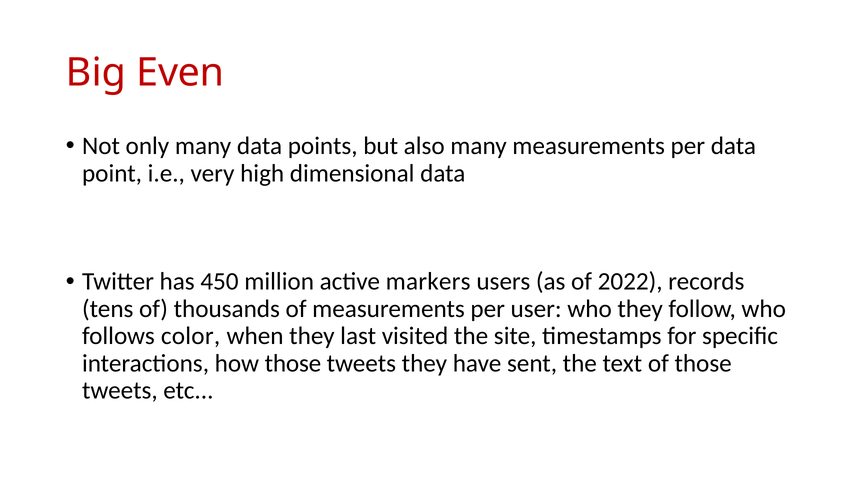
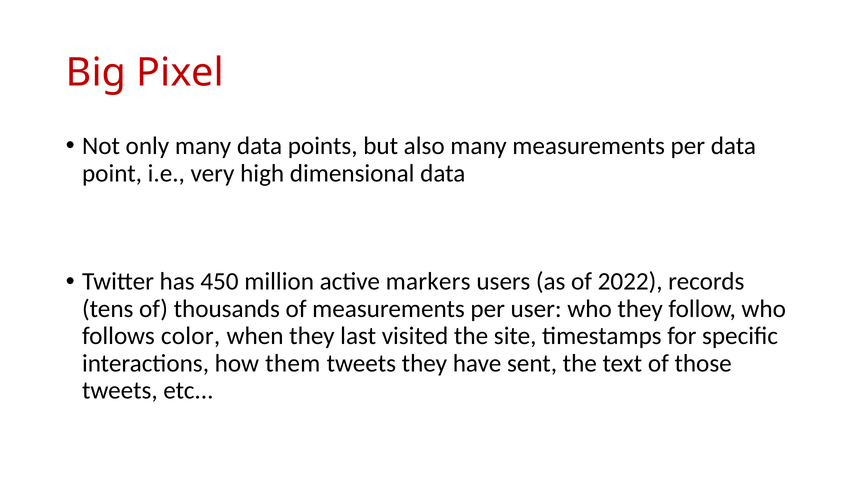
Even: Even -> Pixel (180, 73)
how those: those -> them (293, 363)
